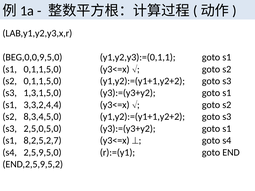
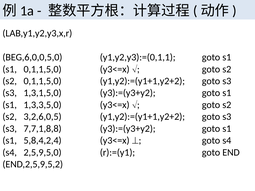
BEG,0,0,9,5,0: BEG,0,0,9,5,0 -> BEG,6,0,0,5,0 (32, 57)
3,3,2,4,4: 3,3,2,4,4 -> 1,3,3,5,0 (43, 105)
8,3,4,5,0: 8,3,4,5,0 -> 3,2,6,0,5 (43, 117)
2,5,0,5,0: 2,5,0,5,0 -> 7,7,1,8,8 (43, 129)
8,2,5,2,7: 8,2,5,2,7 -> 5,8,4,2,4 (43, 141)
